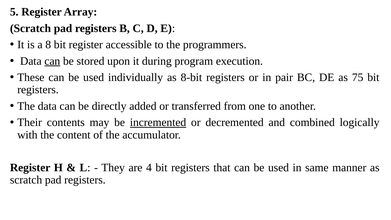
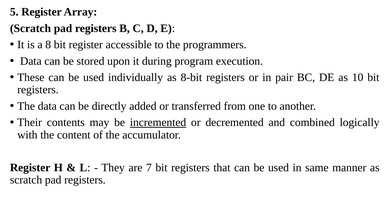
can underline: present -> none (52, 61)
75: 75 -> 10 (358, 77)
4: 4 -> 7 (149, 167)
